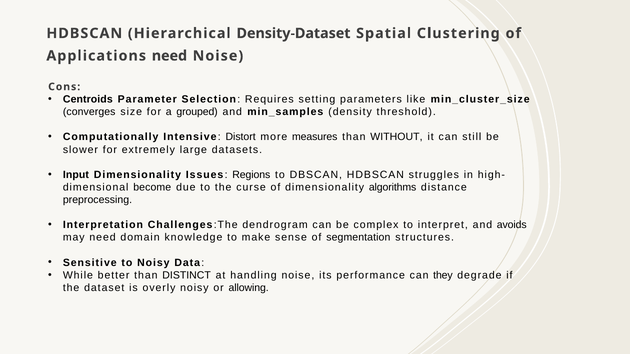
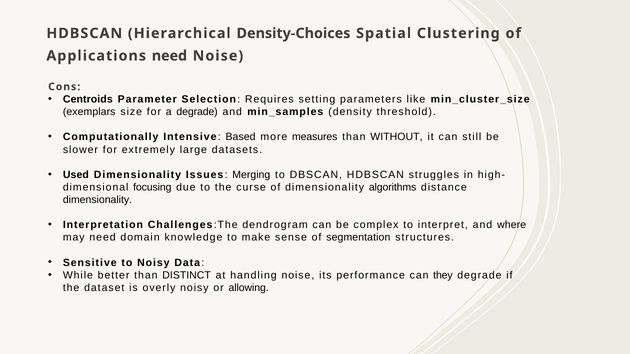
Density-Dataset: Density-Dataset -> Density-Choices (293, 33)
converges: converges -> exemplars (89, 112)
a grouped: grouped -> degrade (197, 112)
Distort: Distort -> Based (241, 137)
Input: Input -> Used (76, 175)
Regions: Regions -> Merging (251, 175)
become: become -> focusing (152, 187)
preprocessing: preprocessing -> dimensionality (97, 200)
avoids: avoids -> where (512, 225)
